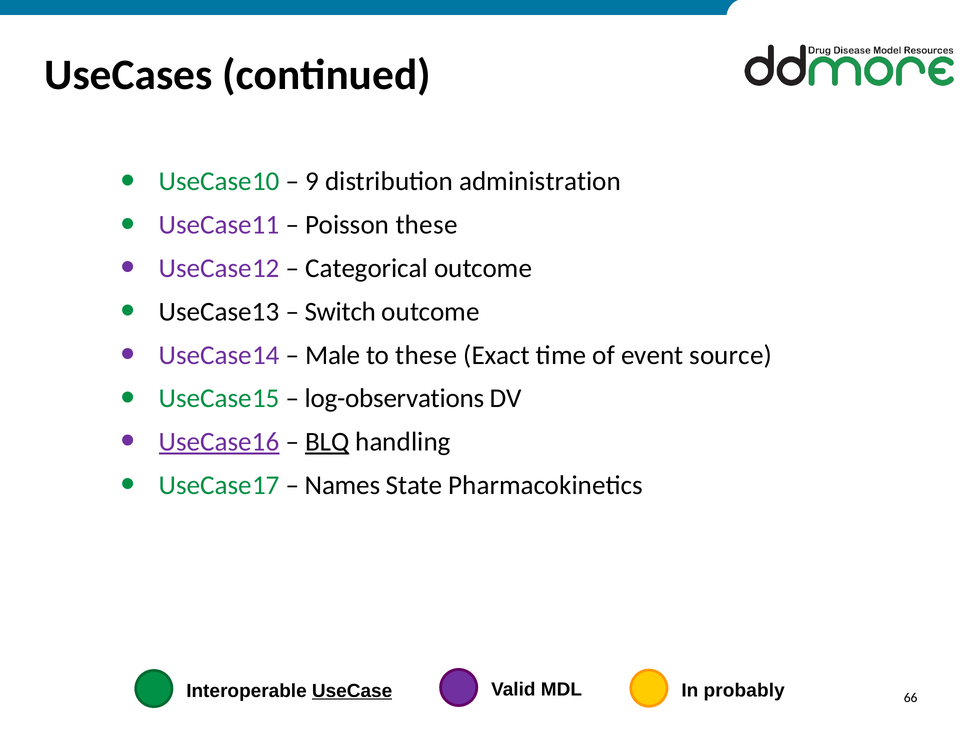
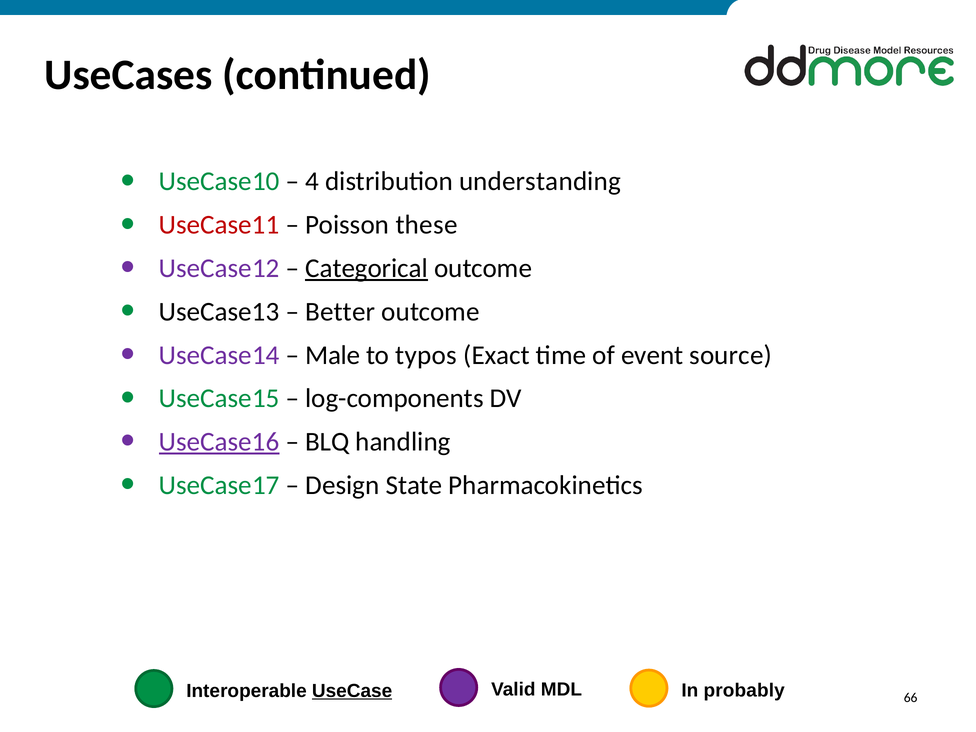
9: 9 -> 4 (312, 182)
administration: administration -> understanding (540, 182)
UseCase11 colour: purple -> red (219, 225)
Categorical underline: none -> present (367, 268)
Switch: Switch -> Better (340, 312)
to these: these -> typos (426, 355)
log-observations: log-observations -> log-components (394, 398)
BLQ underline: present -> none (327, 442)
Names: Names -> Design (342, 485)
